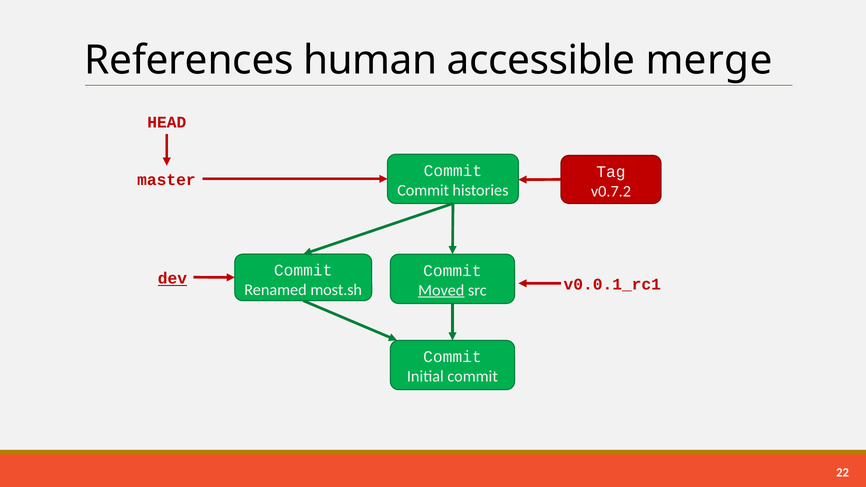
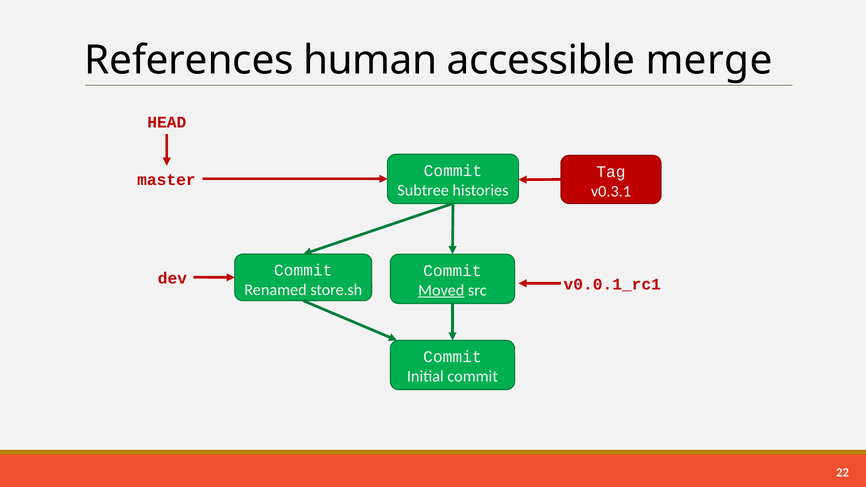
Commit: Commit -> Subtree (423, 190)
v0.7.2: v0.7.2 -> v0.3.1 (611, 191)
dev underline: present -> none (172, 278)
most.sh: most.sh -> store.sh (336, 290)
